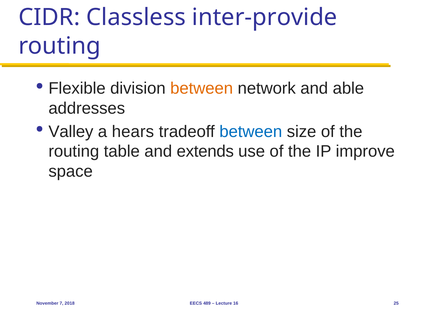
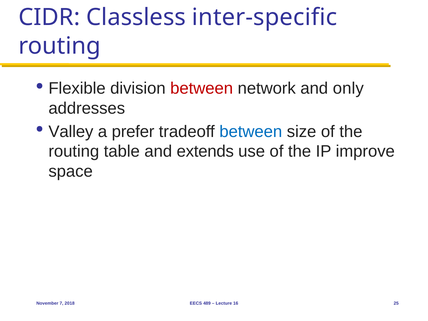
inter-provide: inter-provide -> inter-specific (265, 17)
between colour: orange -> red (202, 88)
able: able -> only (348, 88)
hears: hears -> prefer (133, 132)
